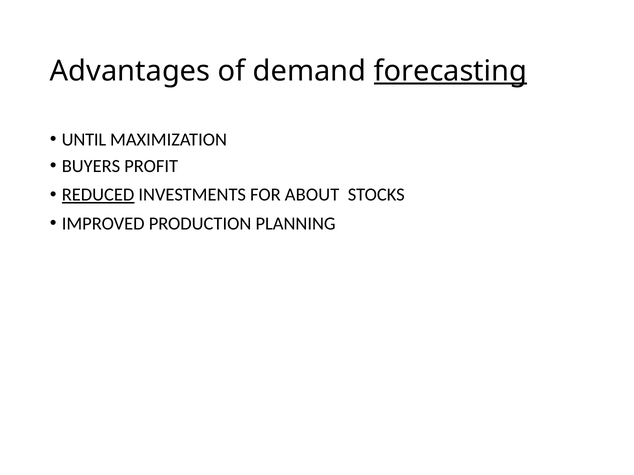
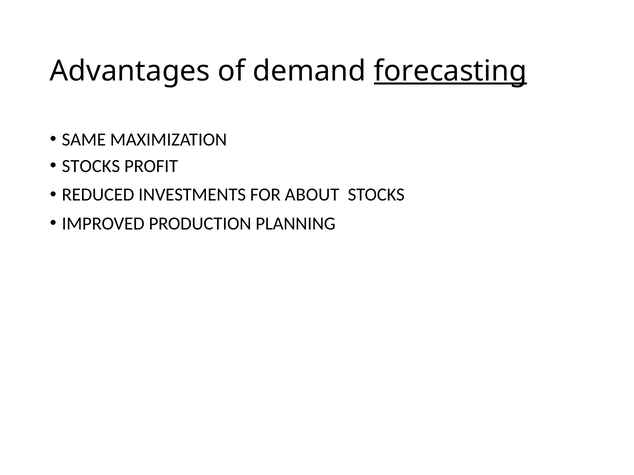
UNTIL: UNTIL -> SAME (84, 140)
BUYERS: BUYERS -> STOCKS (91, 166)
REDUCED underline: present -> none (98, 195)
